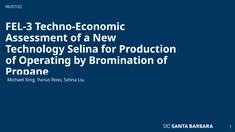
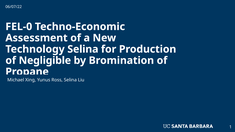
FEL-3: FEL-3 -> FEL-0 (19, 27)
Operating: Operating -> Negligible (45, 61)
